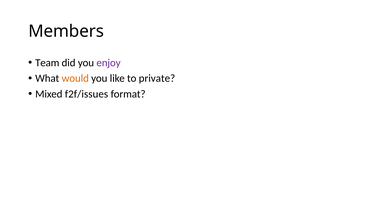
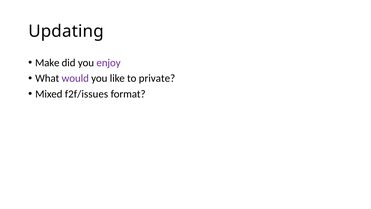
Members: Members -> Updating (66, 31)
Team: Team -> Make (47, 63)
would colour: orange -> purple (75, 78)
